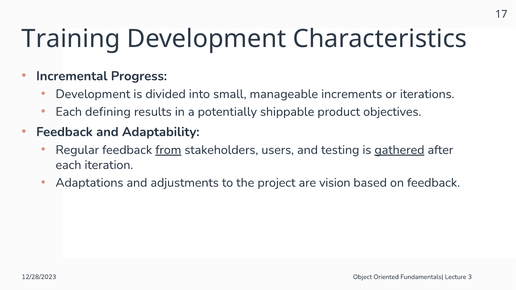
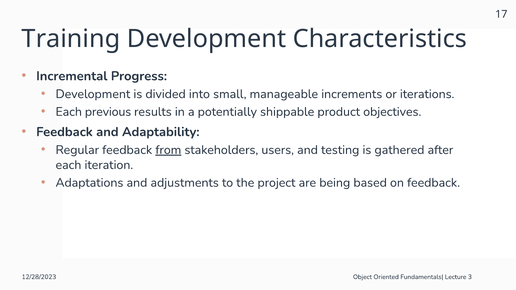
defining: defining -> previous (108, 112)
gathered underline: present -> none (399, 150)
vision: vision -> being (335, 183)
